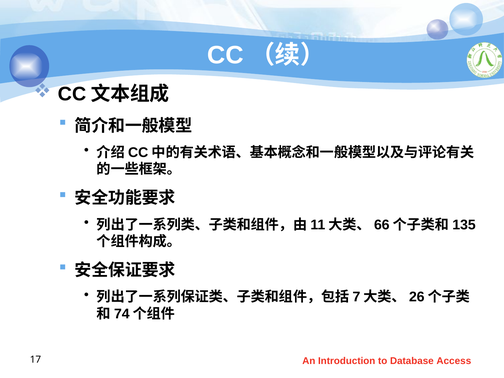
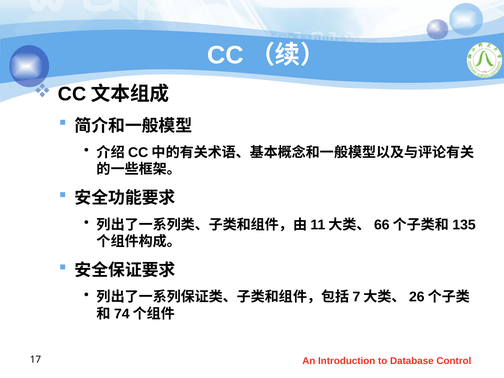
Access: Access -> Control (454, 361)
